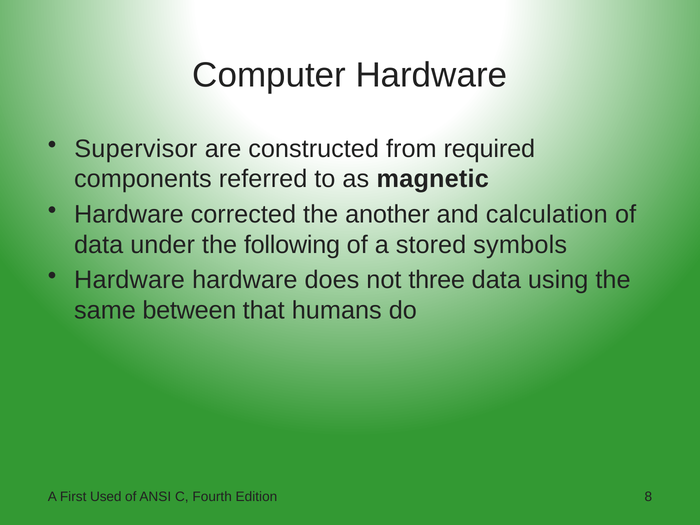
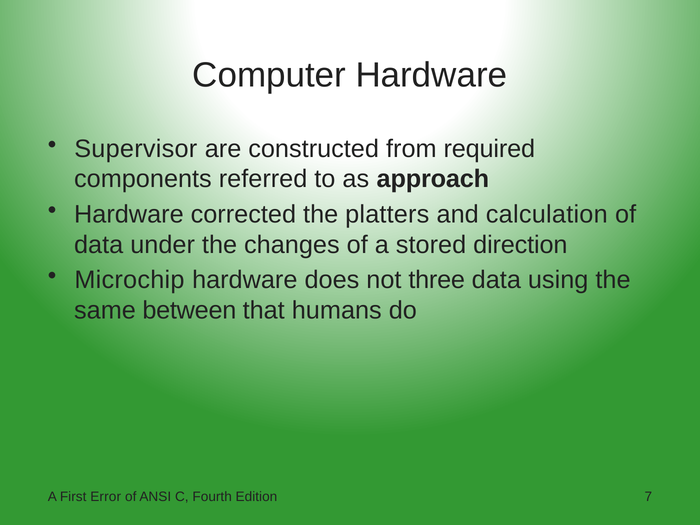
magnetic: magnetic -> approach (433, 179)
another: another -> platters (387, 214)
following: following -> changes (292, 245)
symbols: symbols -> direction (520, 245)
Hardware: Hardware -> Microchip (129, 280)
Used: Used -> Error (106, 497)
8: 8 -> 7 (648, 497)
